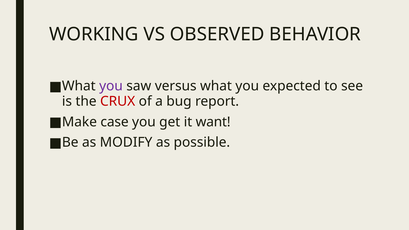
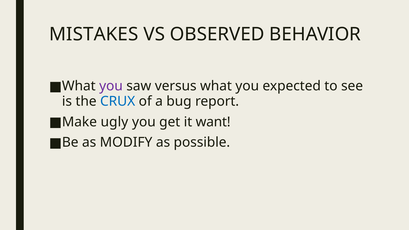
WORKING: WORKING -> MISTAKES (94, 34)
CRUX colour: red -> blue (118, 101)
case: case -> ugly (114, 122)
